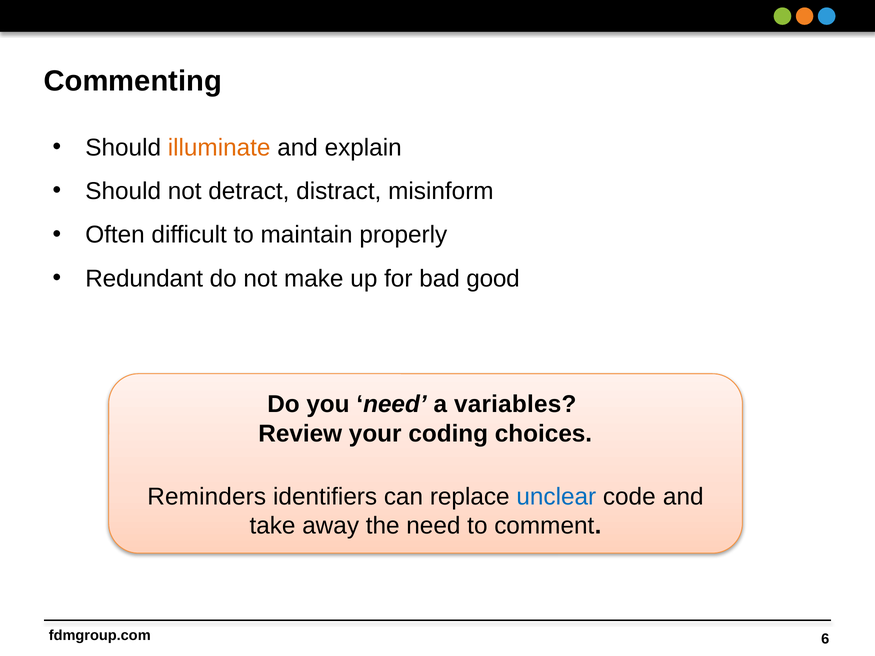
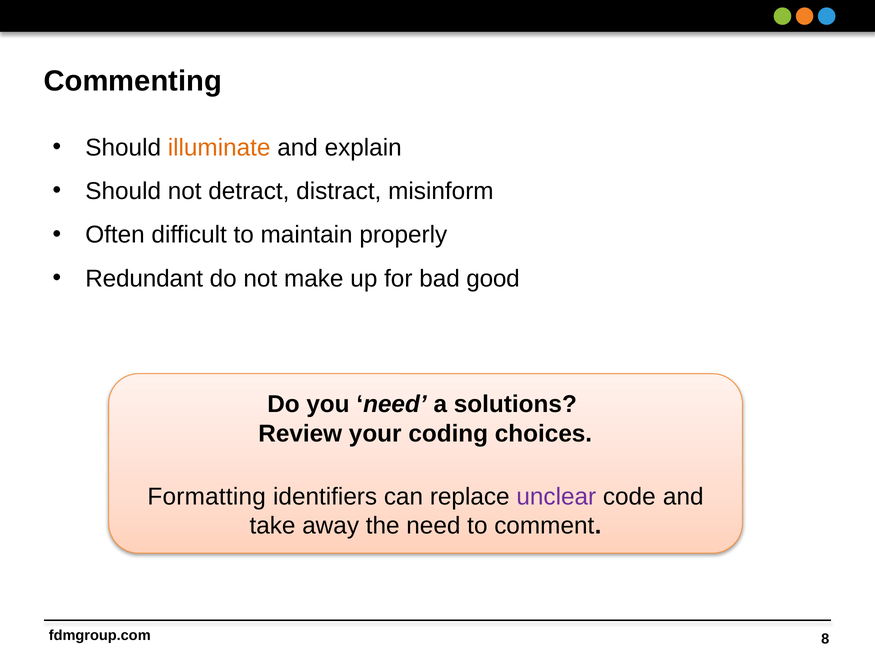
variables: variables -> solutions (515, 404)
Reminders: Reminders -> Formatting (207, 497)
unclear colour: blue -> purple (556, 497)
6: 6 -> 8 (825, 639)
